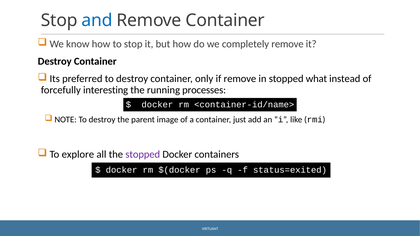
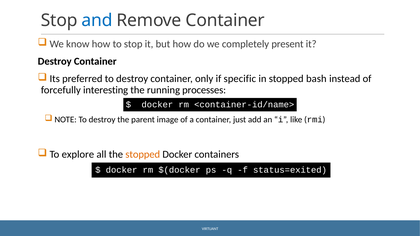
completely remove: remove -> present (287, 44)
if remove: remove -> specific (240, 79)
what: what -> bash (316, 79)
stopped colour: purple -> orange (143, 155)
